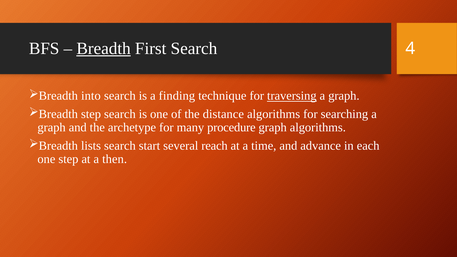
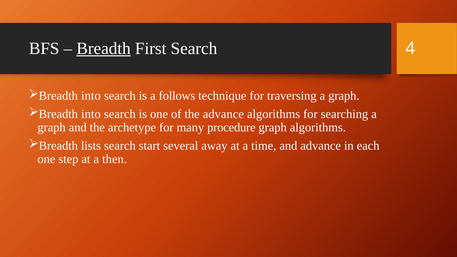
finding: finding -> follows (177, 96)
traversing underline: present -> none (292, 96)
step: step -> into (91, 114)
the distance: distance -> advance (223, 114)
reach: reach -> away (214, 146)
